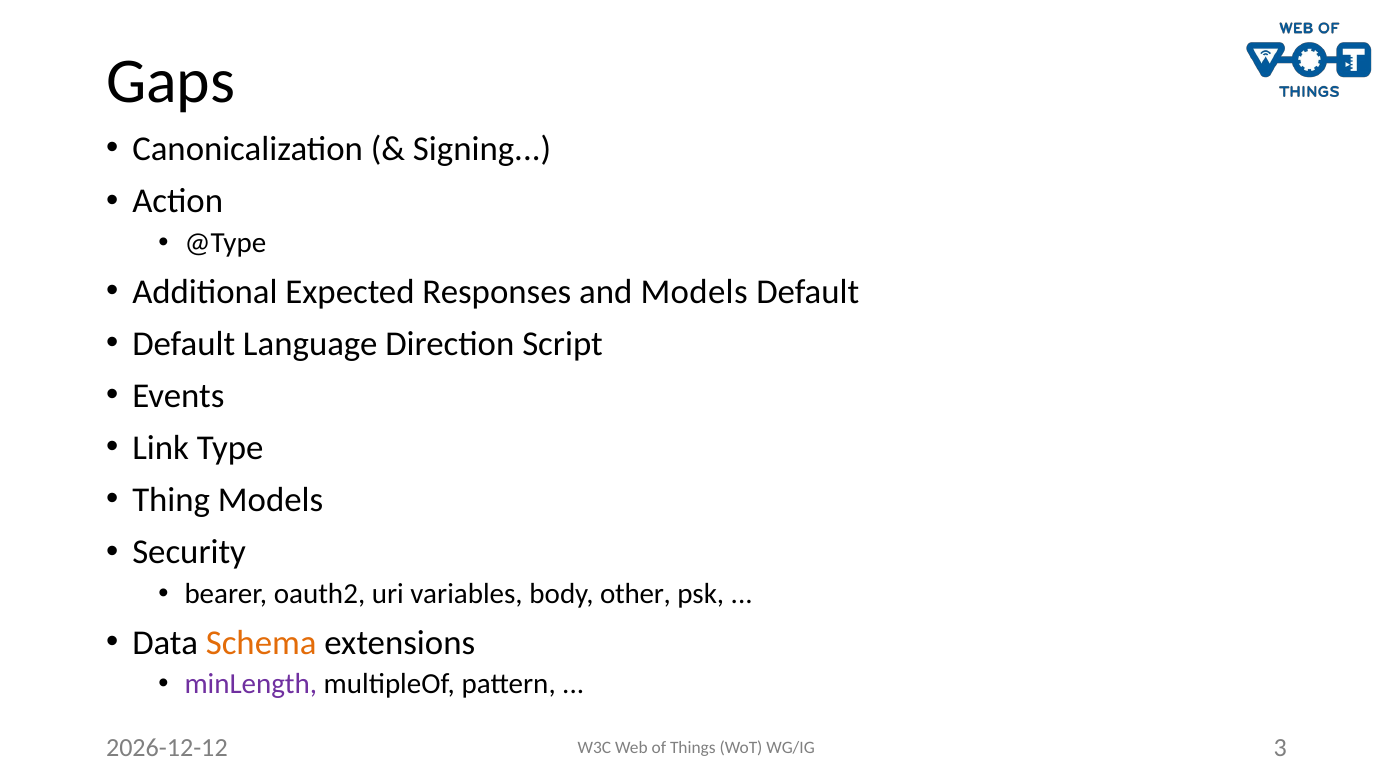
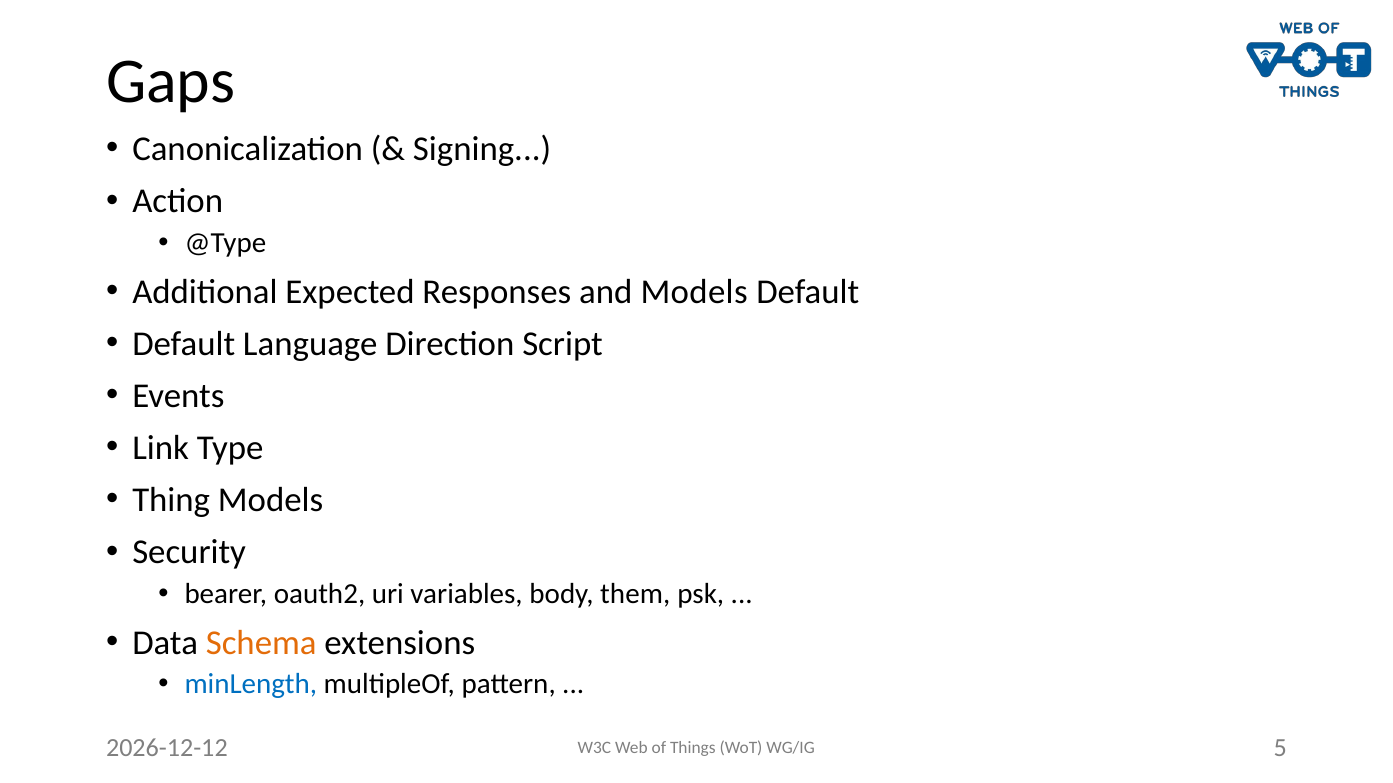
other: other -> them (635, 594)
minLength colour: purple -> blue (251, 685)
3: 3 -> 5 (1280, 749)
